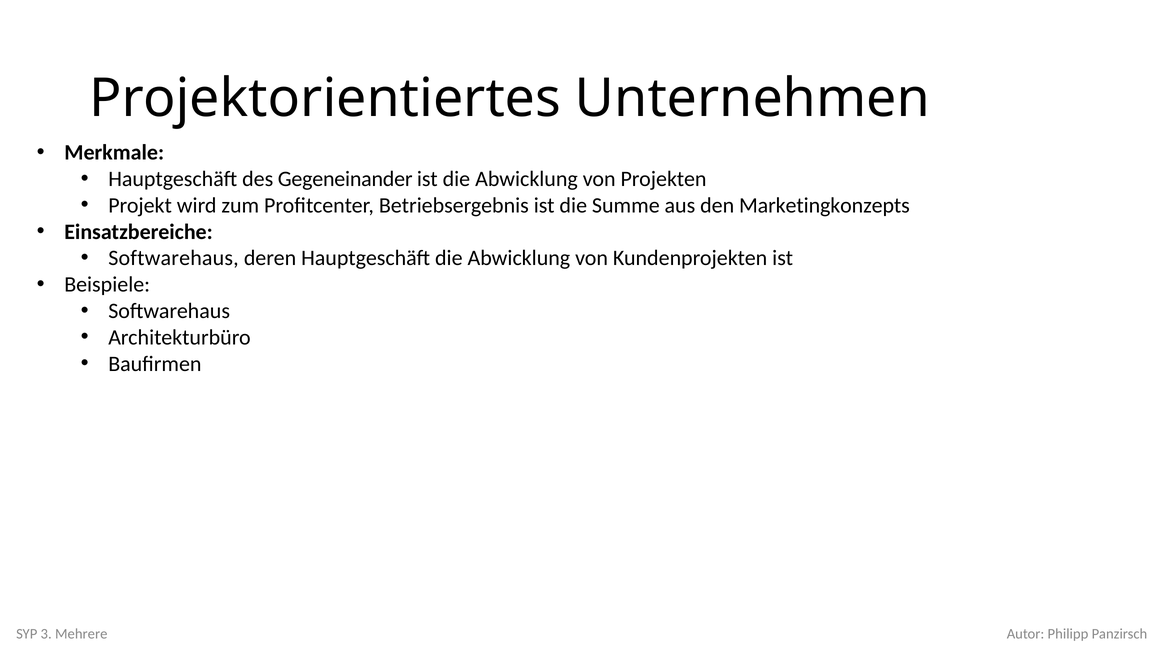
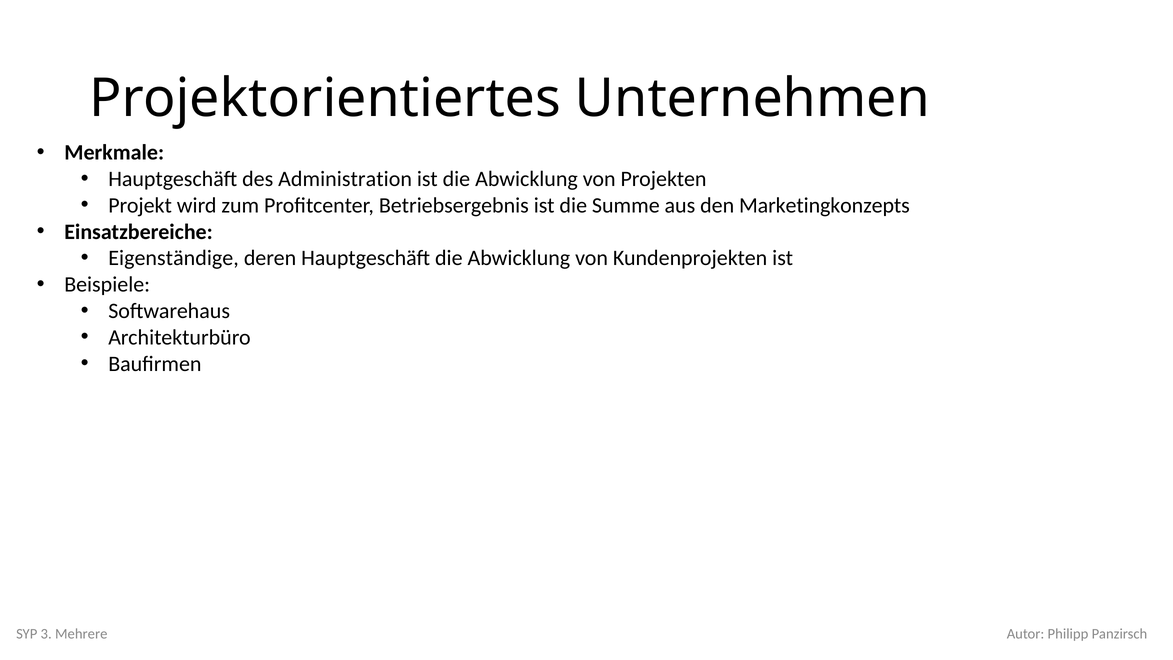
Gegeneinander: Gegeneinander -> Administration (345, 179)
Softwarehaus: Softwarehaus -> Eigenständige (174, 258)
